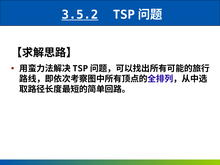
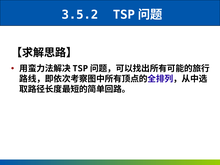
3.5.2 underline: present -> none (80, 15)
